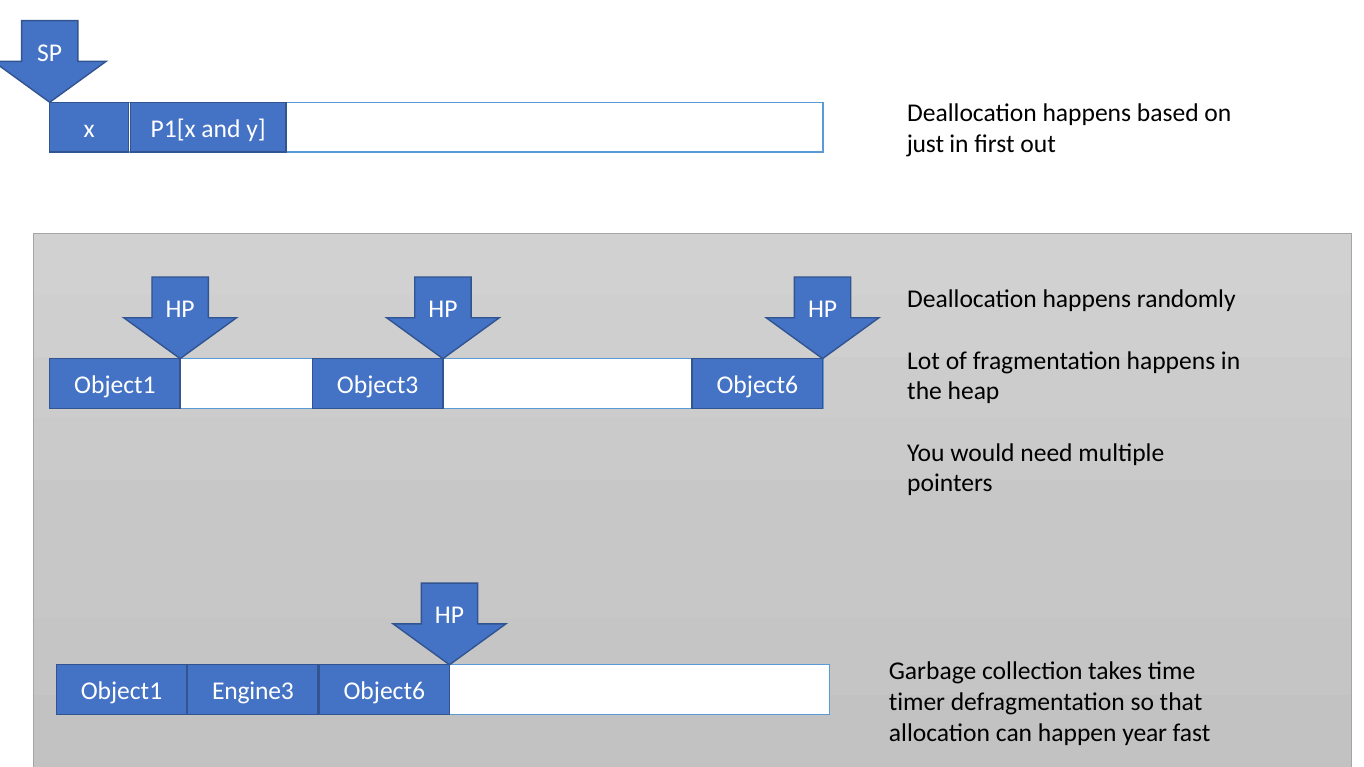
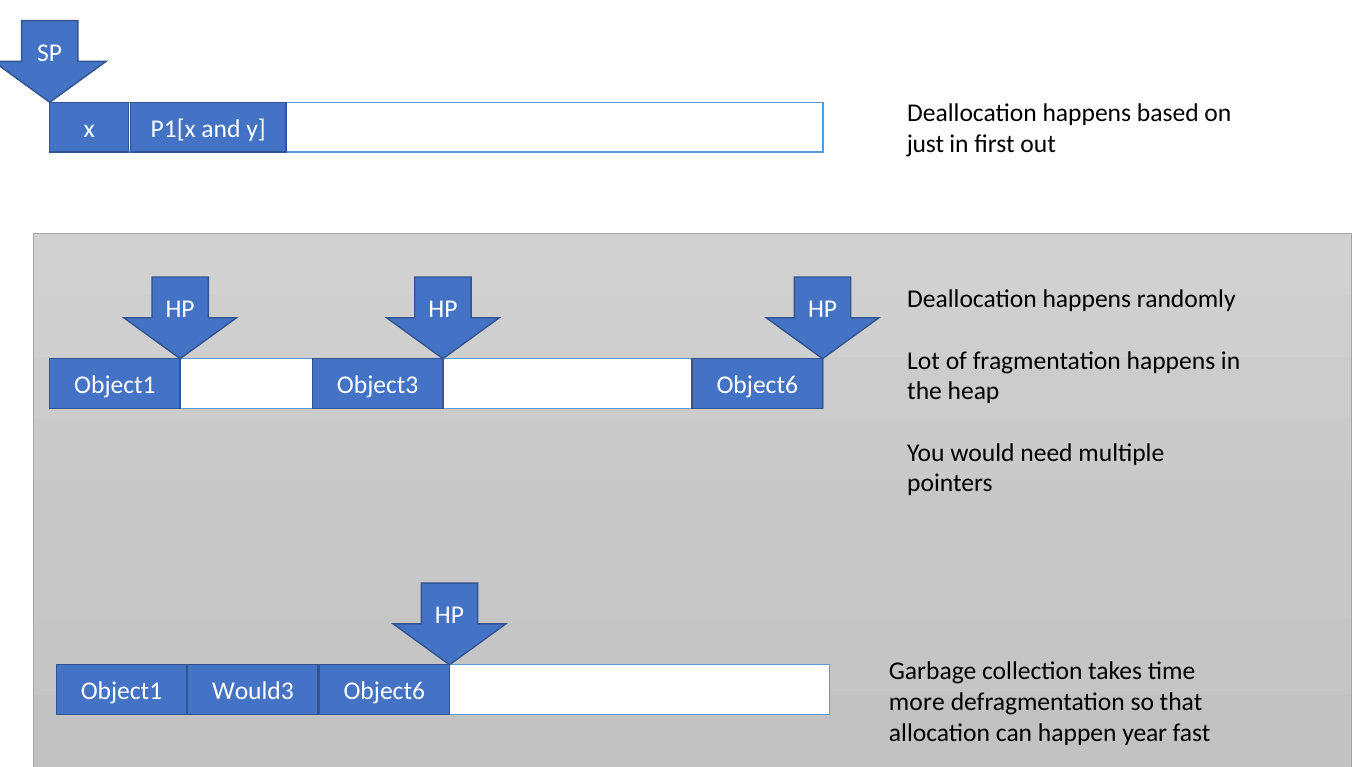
Engine3: Engine3 -> Would3 (253, 692)
timer: timer -> more (917, 702)
